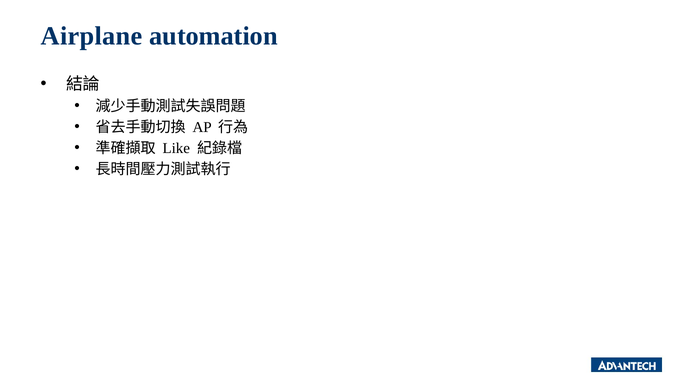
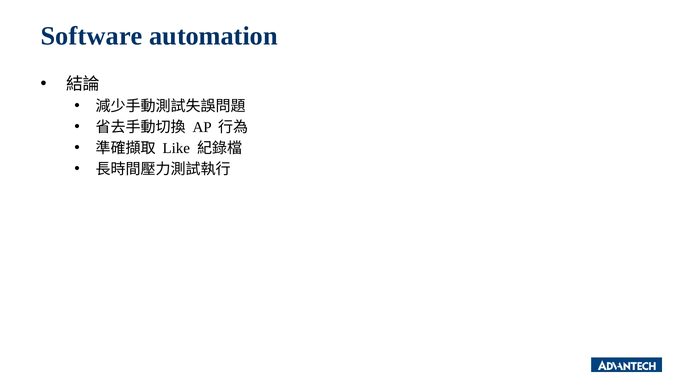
Airplane: Airplane -> Software (92, 36)
